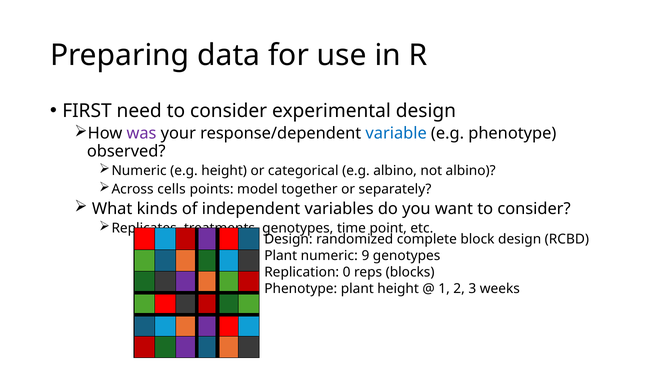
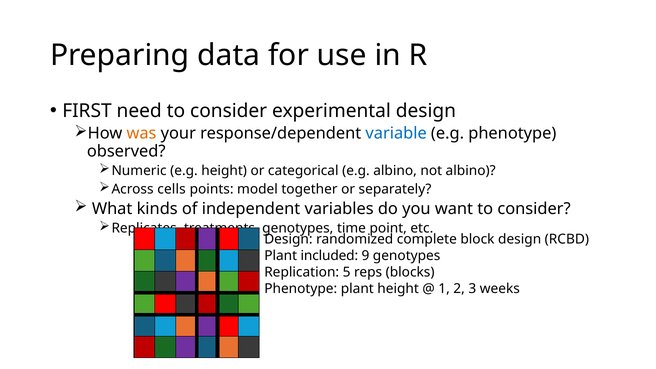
was colour: purple -> orange (141, 134)
Plant numeric: numeric -> included (329, 256)
0: 0 -> 5 (347, 272)
